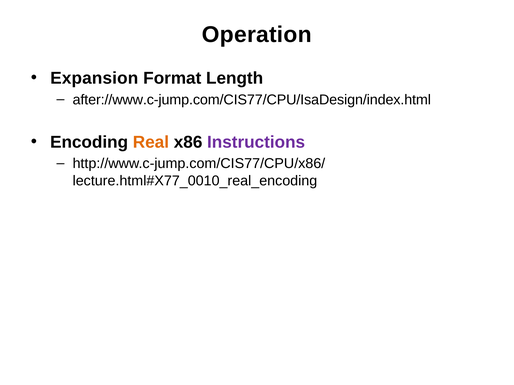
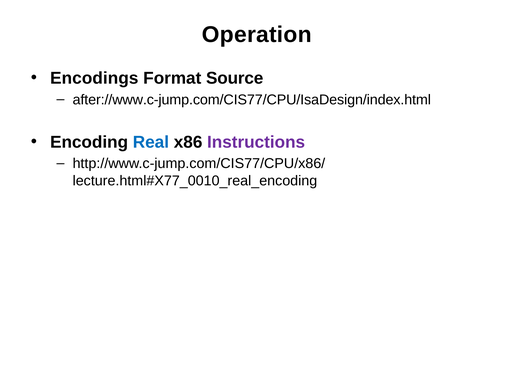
Expansion: Expansion -> Encodings (94, 78)
Length: Length -> Source (235, 78)
Real colour: orange -> blue (151, 142)
